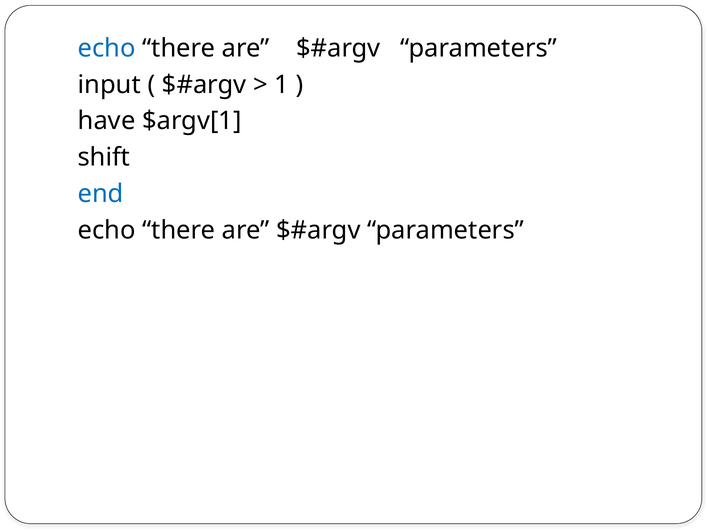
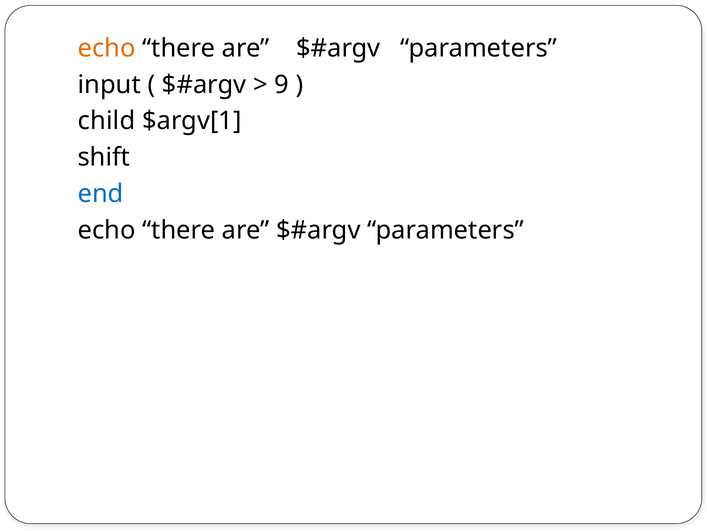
echo colour: blue -> orange (107, 48)
1: 1 -> 9 (282, 85)
have: have -> child (106, 121)
